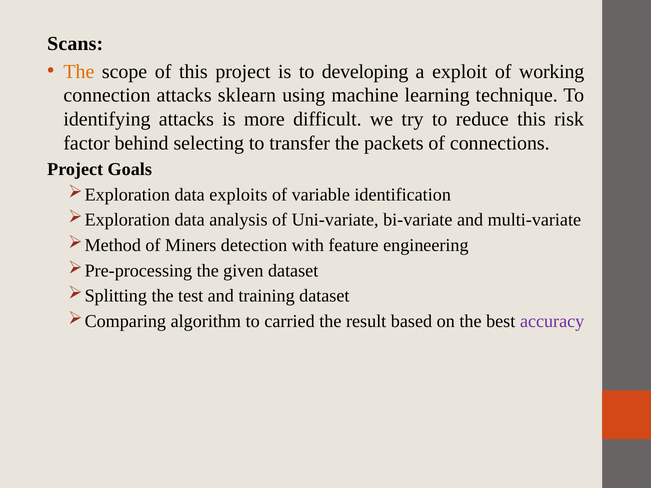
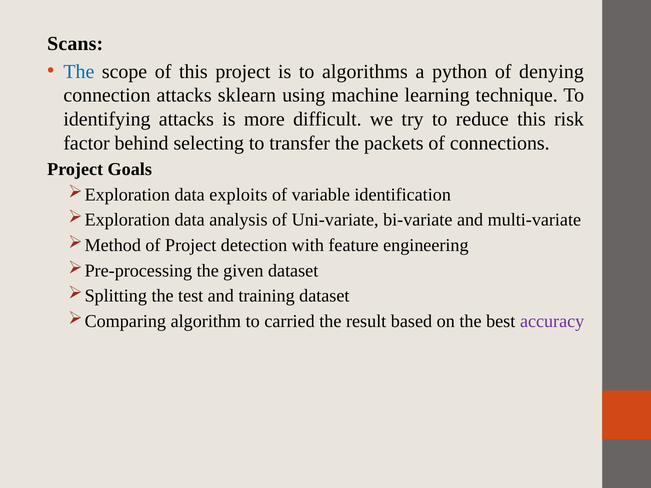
The colour: orange -> blue (79, 72)
developing: developing -> algorithms (365, 72)
exploit: exploit -> python (460, 72)
working: working -> denying (552, 72)
of Miners: Miners -> Project (191, 245)
